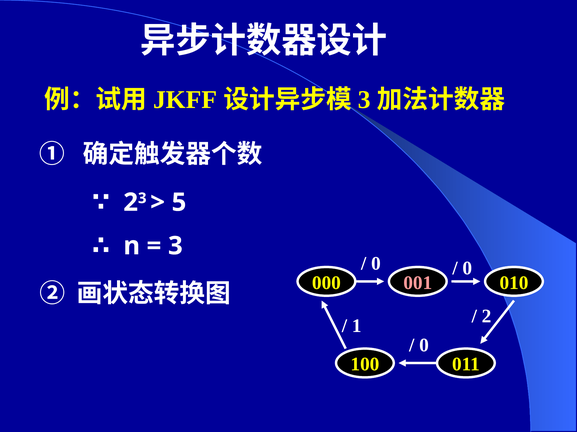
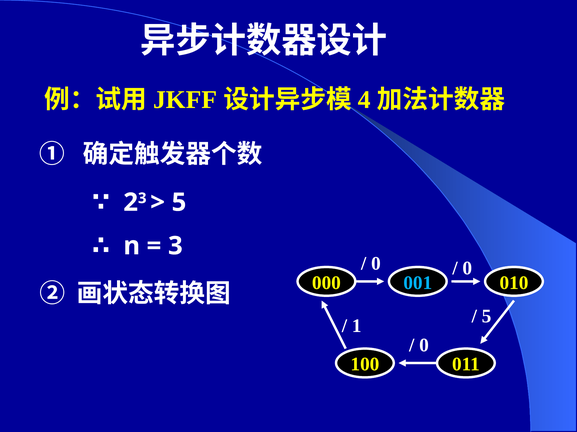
3: 3 -> 4 (364, 100)
001 colour: pink -> light blue (418, 283)
2: 2 -> 5 (487, 317)
